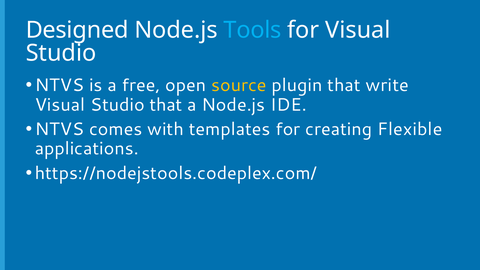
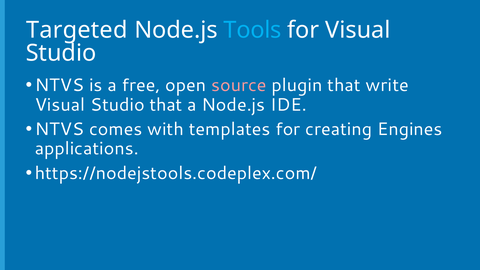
Designed: Designed -> Targeted (77, 30)
source colour: yellow -> pink (239, 85)
Flexible: Flexible -> Engines (410, 129)
